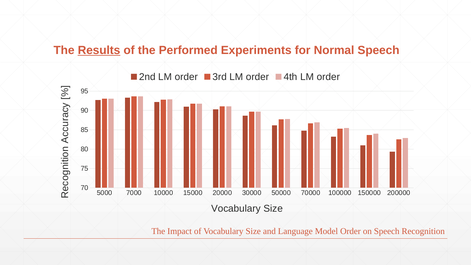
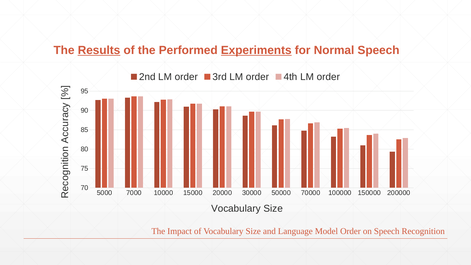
Experiments underline: none -> present (256, 50)
